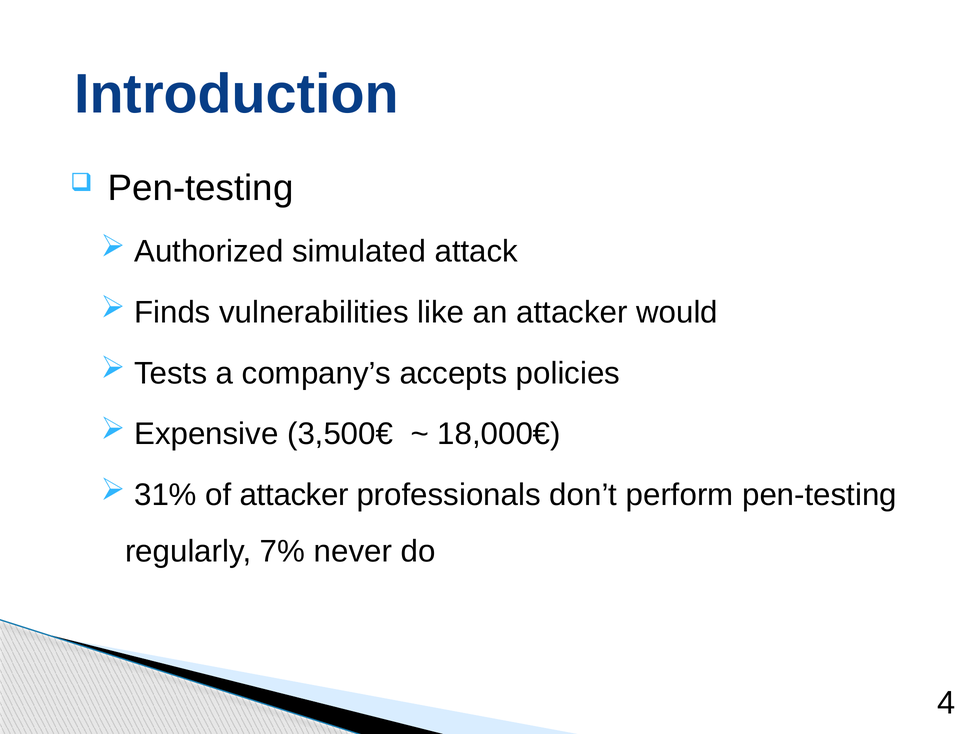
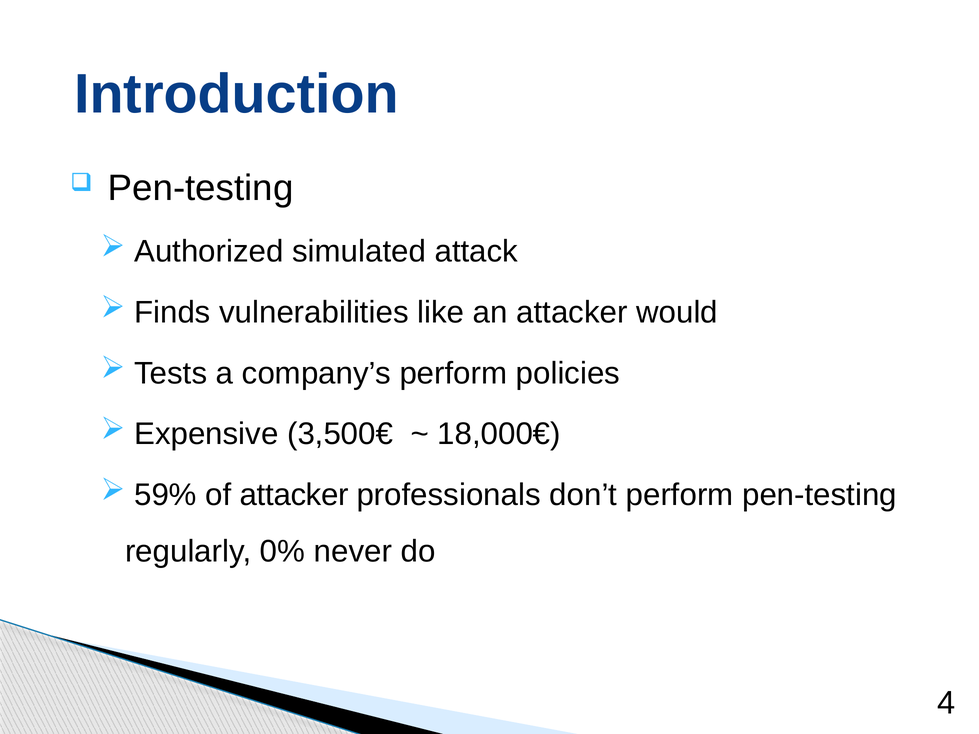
company’s accepts: accepts -> perform (453, 373)
31%: 31% -> 59% (166, 495)
7%: 7% -> 0% (283, 551)
